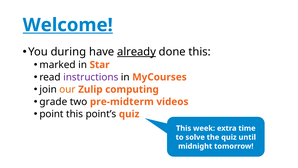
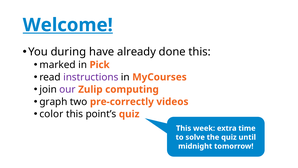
already underline: present -> none (137, 52)
Star: Star -> Pick (100, 65)
our colour: orange -> purple (67, 89)
grade: grade -> graph (53, 102)
pre-midterm: pre-midterm -> pre-correctly (122, 102)
point: point -> color (51, 114)
